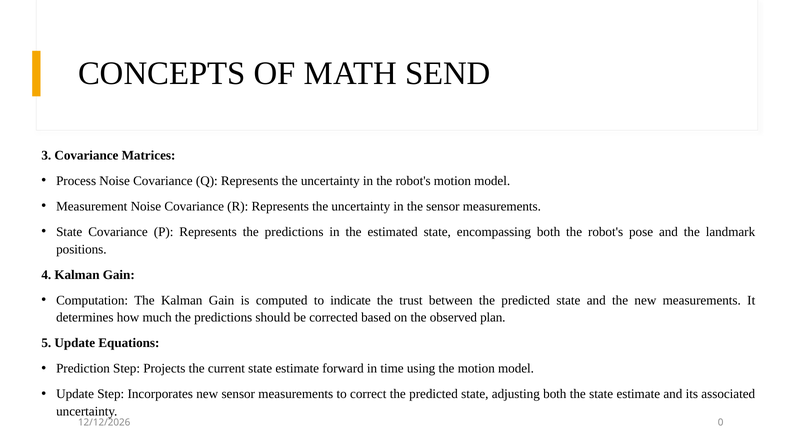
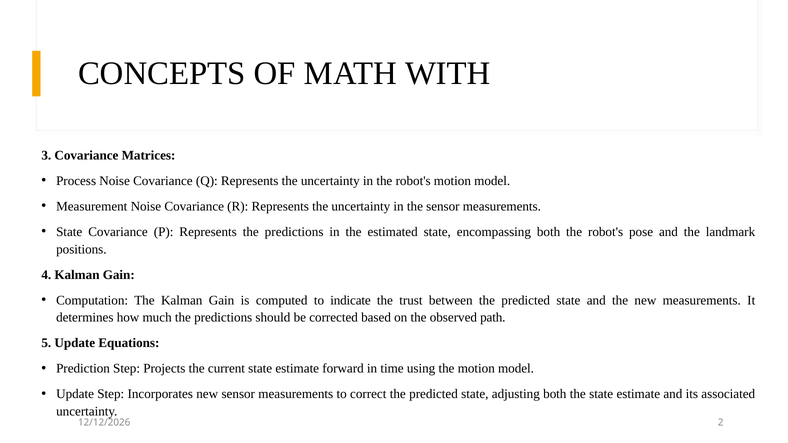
SEND: SEND -> WITH (448, 73)
plan: plan -> path (493, 318)
0: 0 -> 2 (721, 423)
